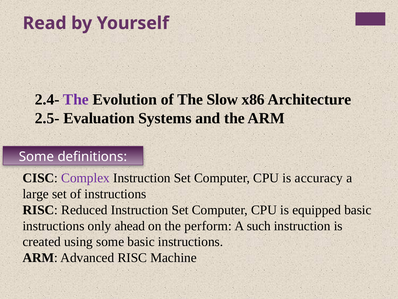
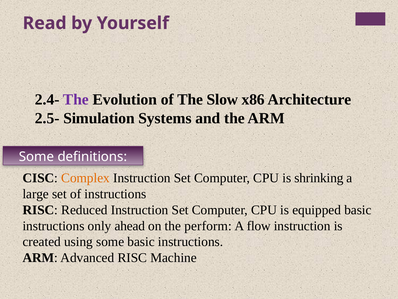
Evaluation: Evaluation -> Simulation (99, 118)
Complex colour: purple -> orange (85, 178)
accuracy: accuracy -> shrinking (319, 178)
such: such -> flow (259, 226)
